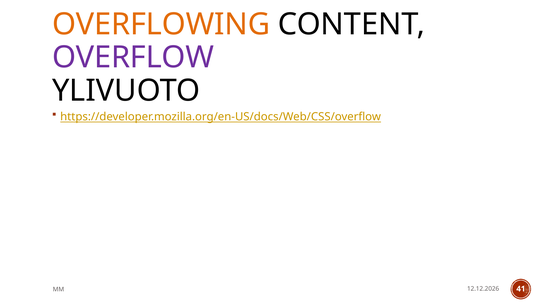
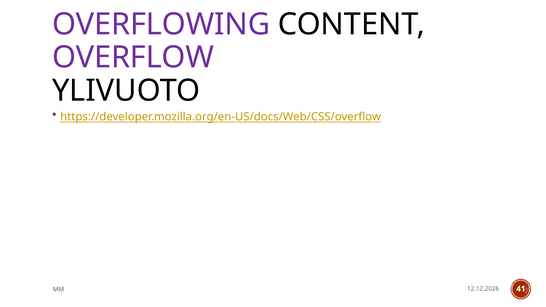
OVERFLOWING colour: orange -> purple (161, 24)
